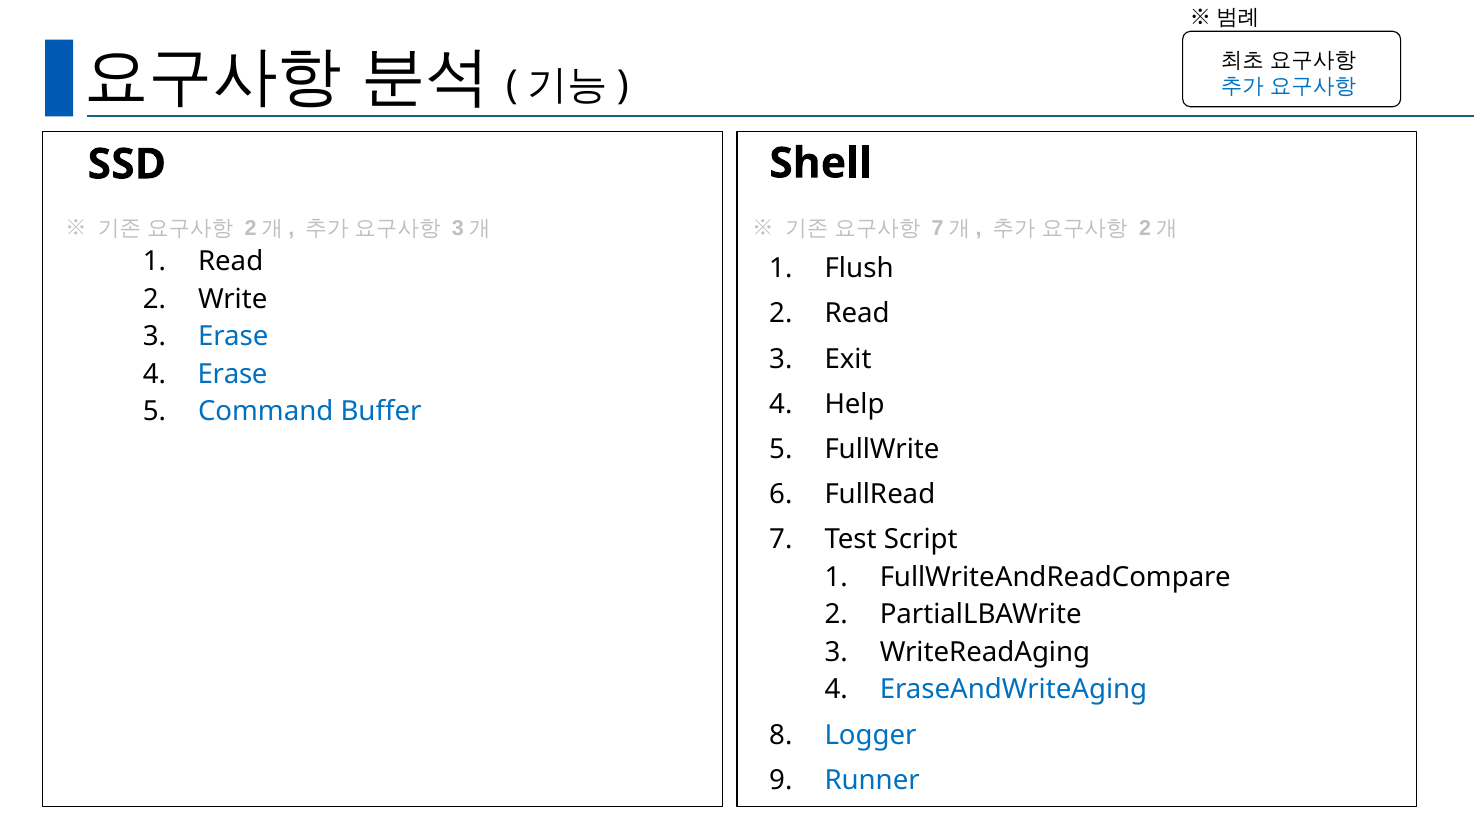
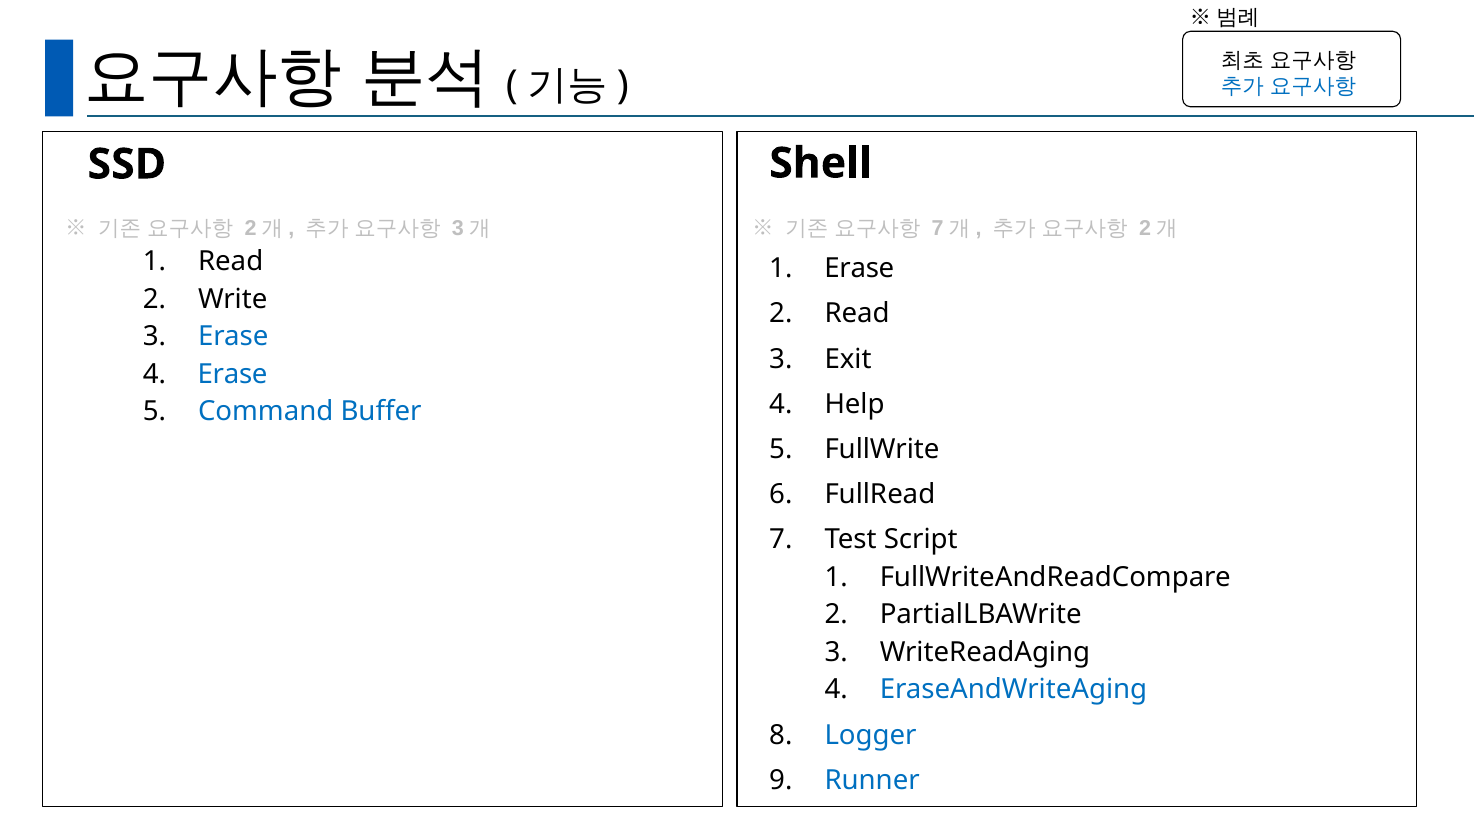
Flush: Flush -> Erase (859, 269)
